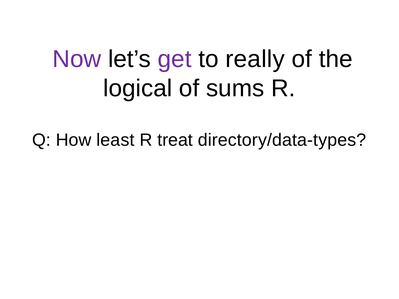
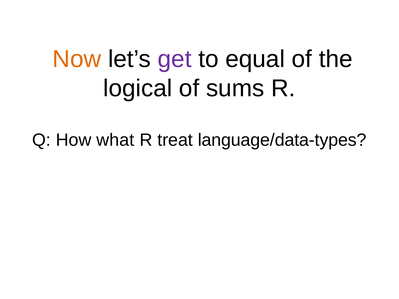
Now colour: purple -> orange (77, 59)
really: really -> equal (255, 59)
least: least -> what (115, 140)
directory/data-types: directory/data-types -> language/data-types (282, 140)
